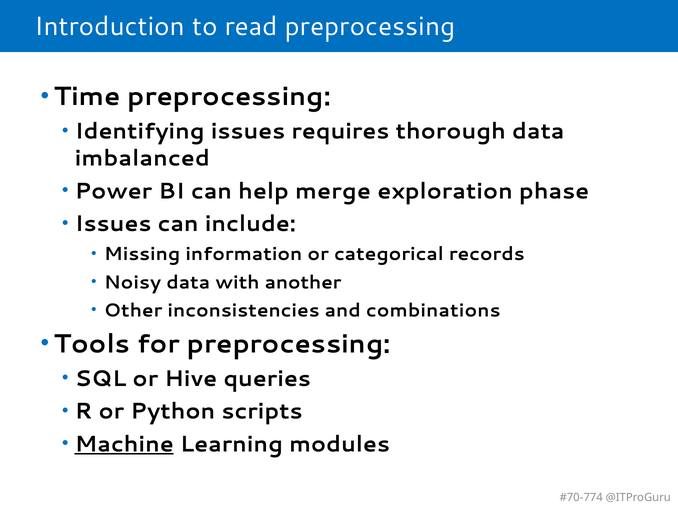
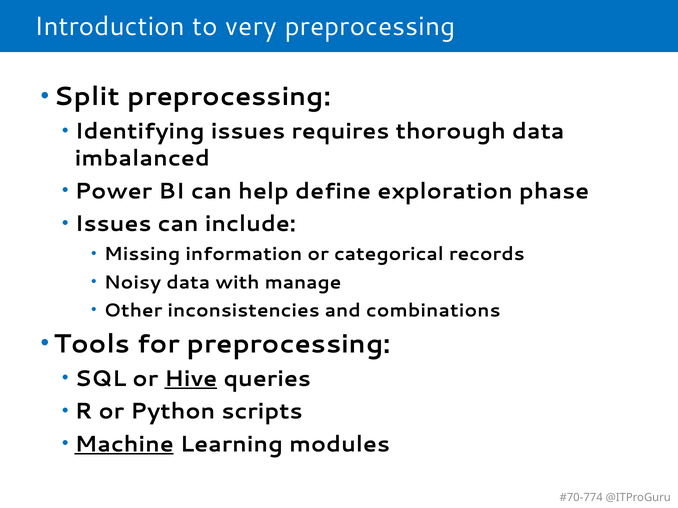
read: read -> very (251, 27)
Time: Time -> Split (87, 97)
merge: merge -> define (333, 191)
another: another -> manage (303, 283)
Hive underline: none -> present (191, 379)
